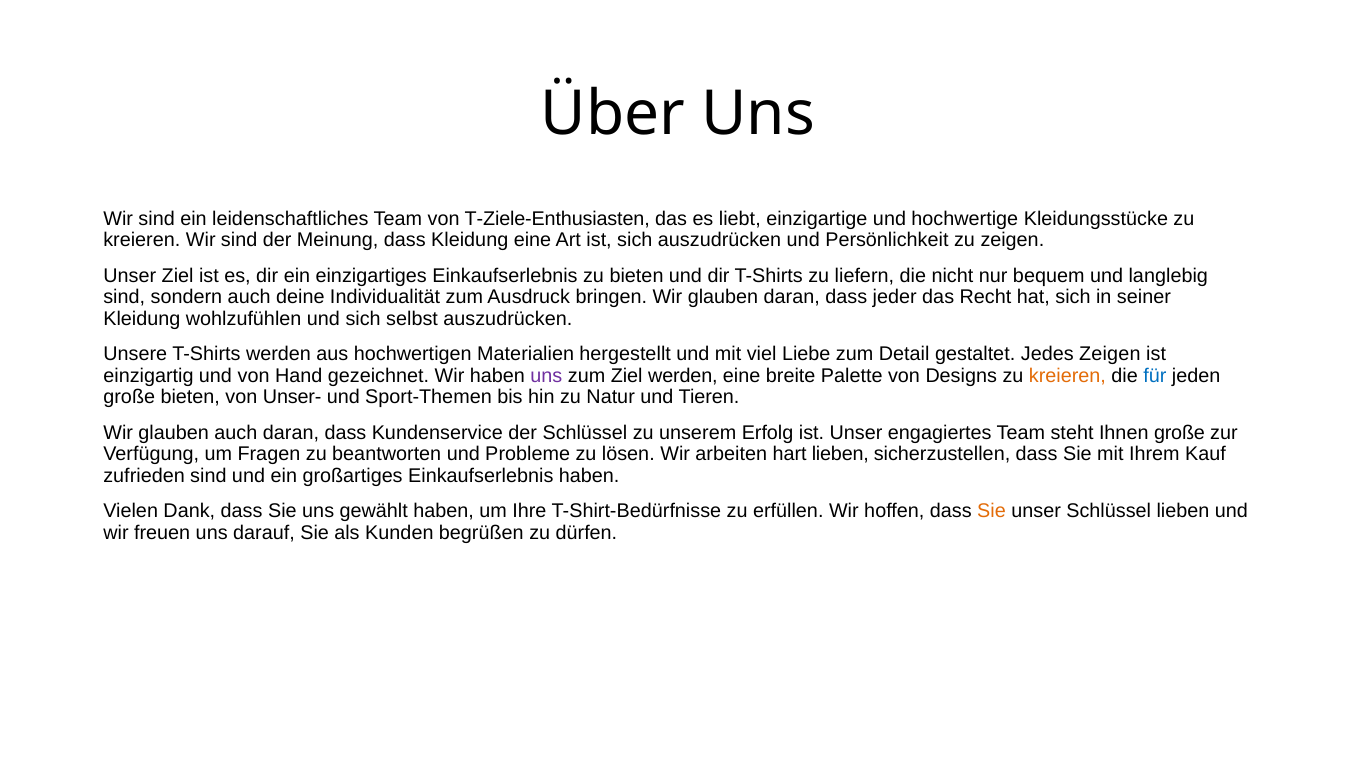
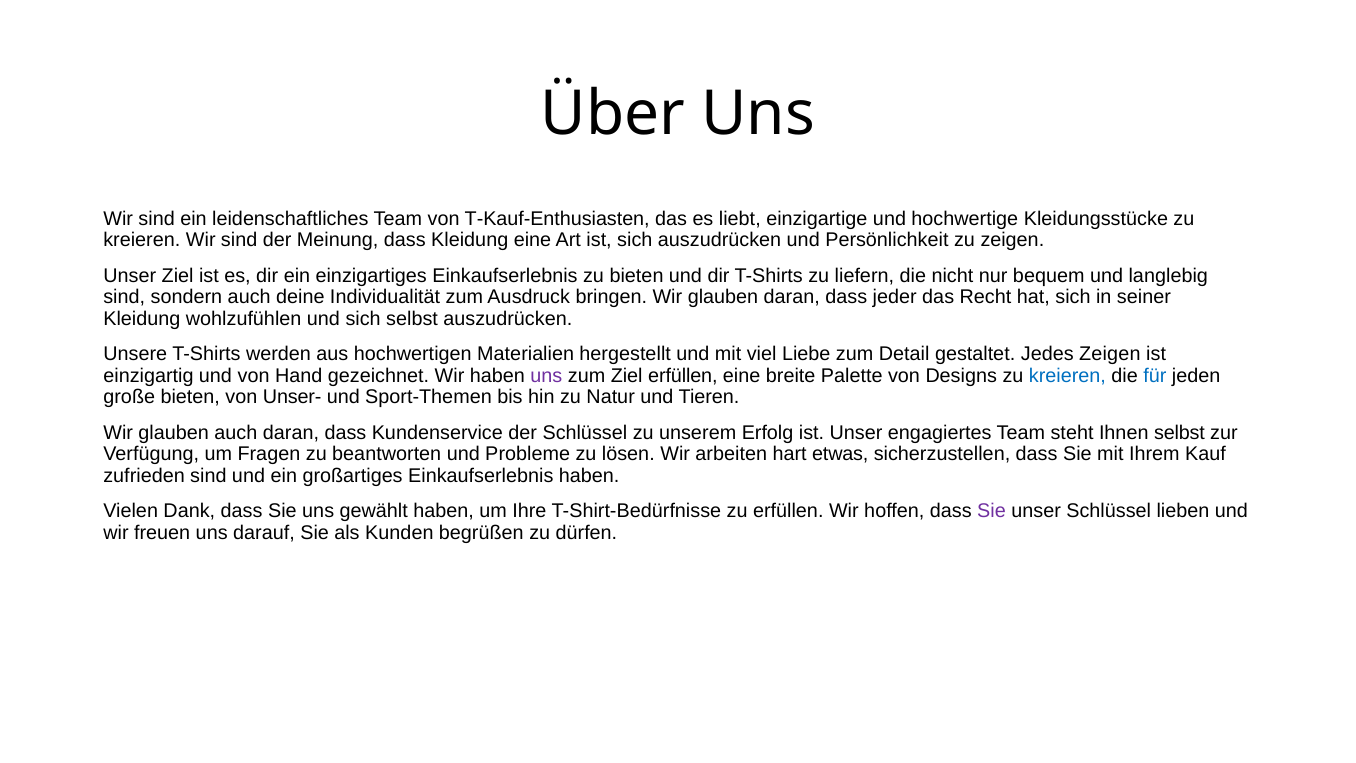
T-Ziele-Enthusiasten: T-Ziele-Enthusiasten -> T-Kauf-Enthusiasten (557, 219)
Ziel werden: werden -> erfüllen (683, 376)
kreieren colour: orange -> blue (1067, 376)
Ihnen große: große -> selbst (1179, 433)
hart lieben: lieben -> etwas (840, 454)
Sie colour: orange -> purple (992, 511)
